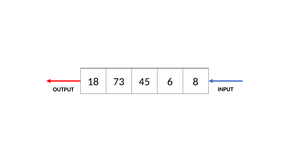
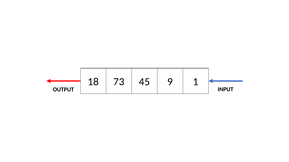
6: 6 -> 9 (170, 82)
8: 8 -> 1 (196, 82)
